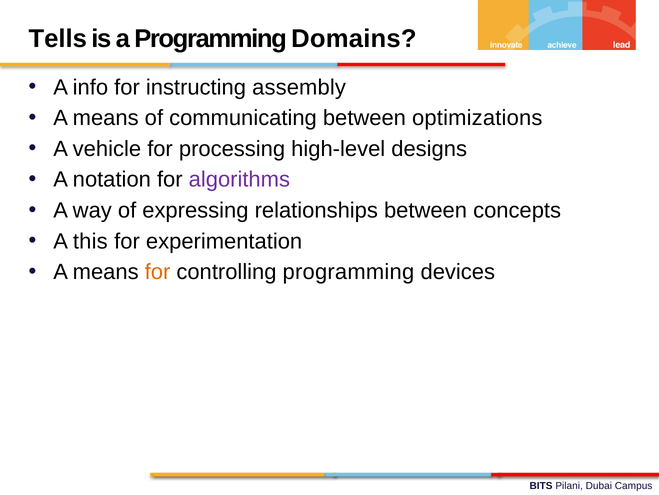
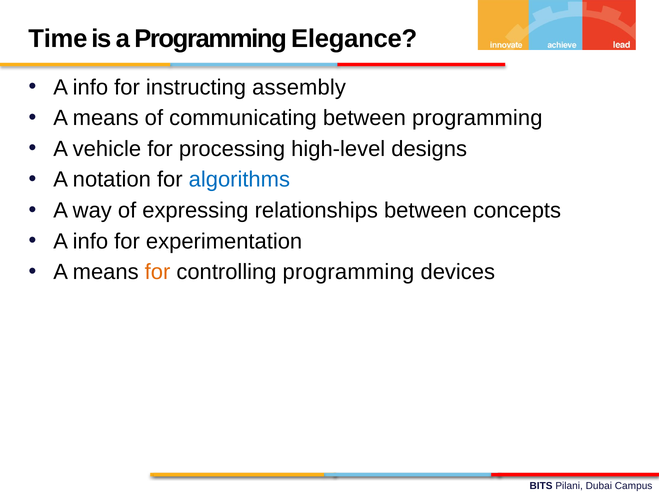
Tells: Tells -> Time (58, 39)
Domains: Domains -> Elegance (354, 39)
between optimizations: optimizations -> programming (477, 118)
algorithms colour: purple -> blue (239, 179)
this: this -> info (90, 241)
